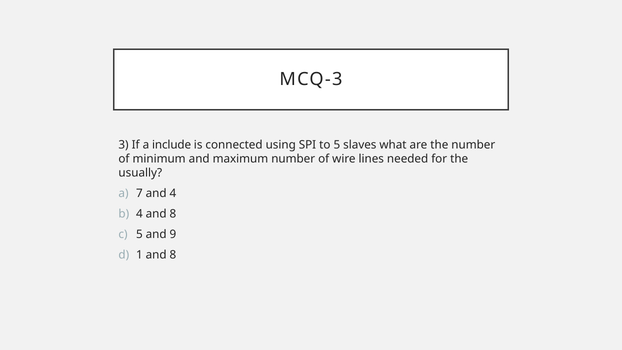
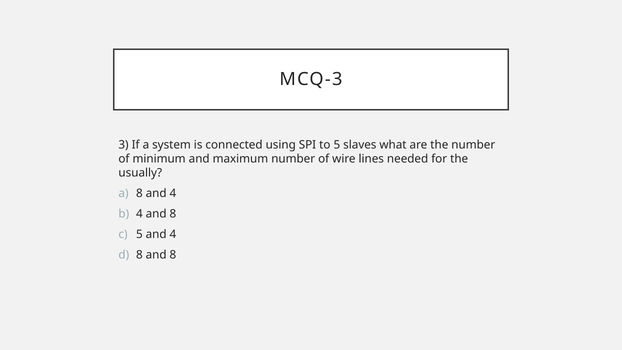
include: include -> system (172, 145)
a 7: 7 -> 8 (139, 193)
5 and 9: 9 -> 4 (173, 234)
1: 1 -> 8 (139, 255)
